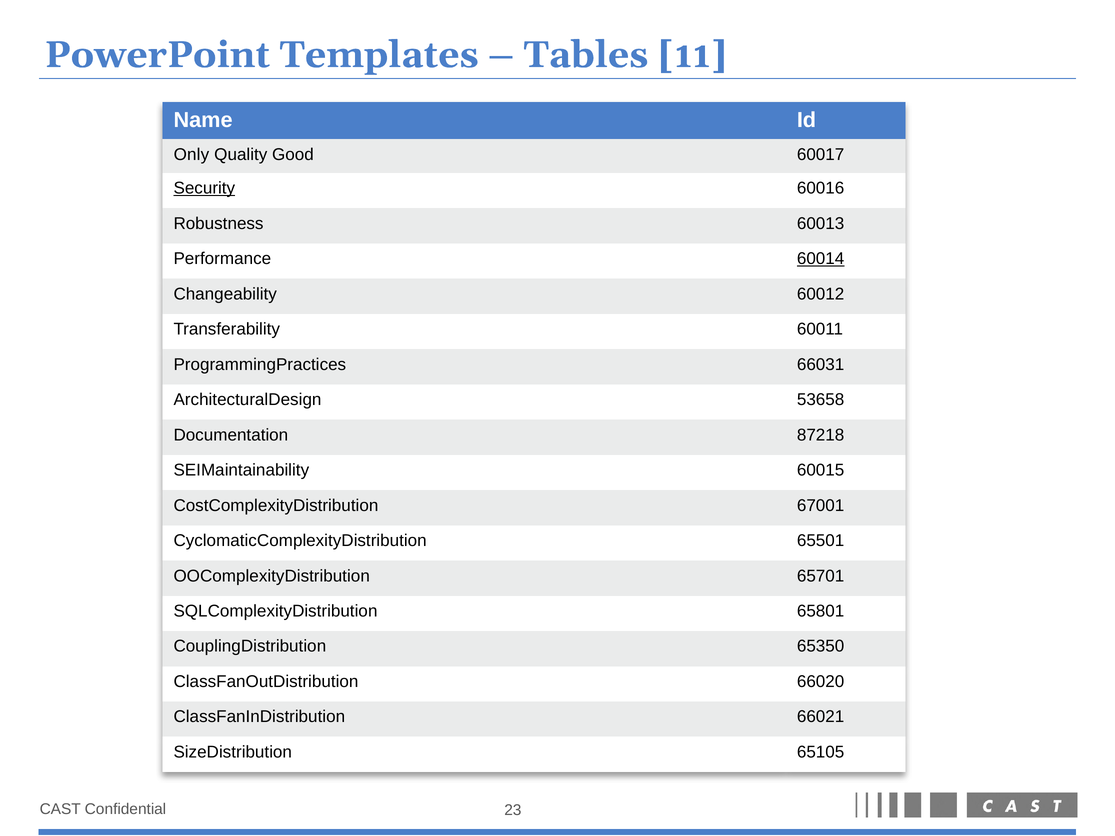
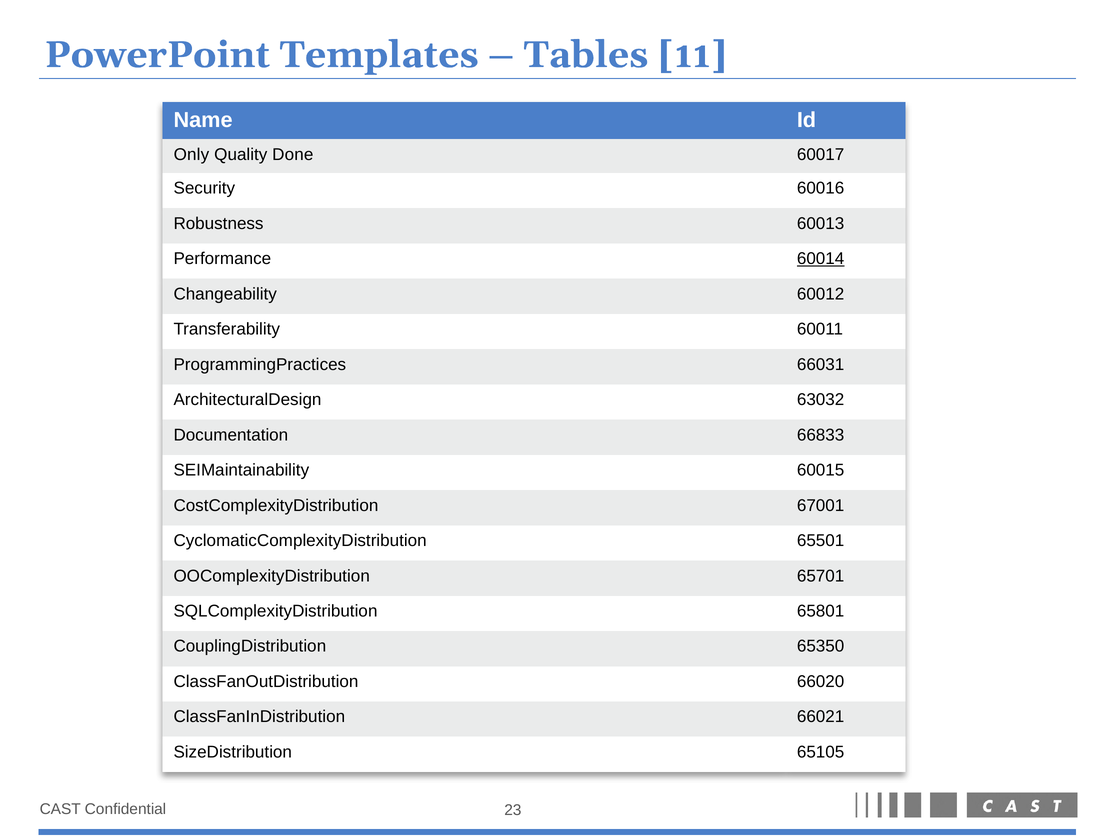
Good: Good -> Done (293, 155)
Security underline: present -> none (204, 188)
53658: 53658 -> 63032 (821, 400)
87218: 87218 -> 66833 (821, 435)
